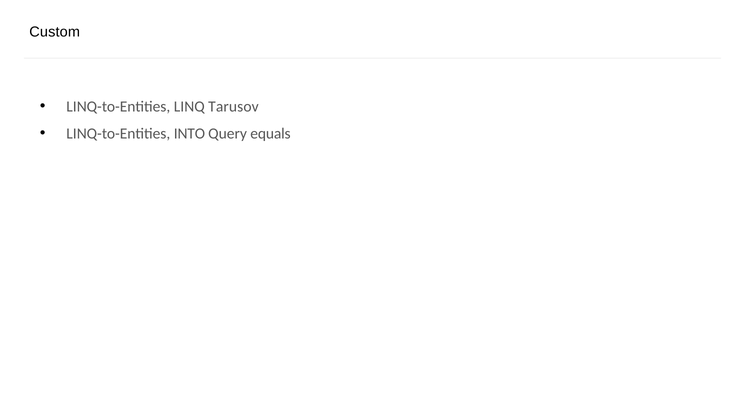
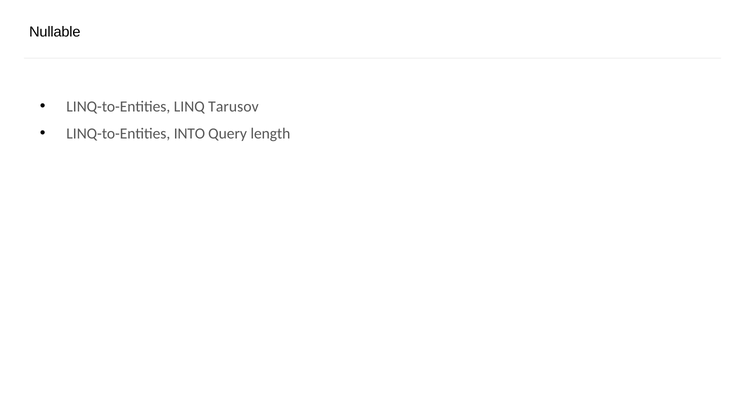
Custom: Custom -> Nullable (55, 32)
equals: equals -> length (270, 134)
